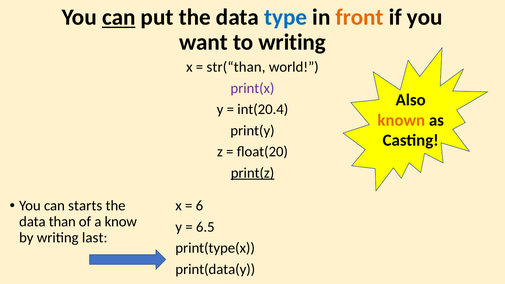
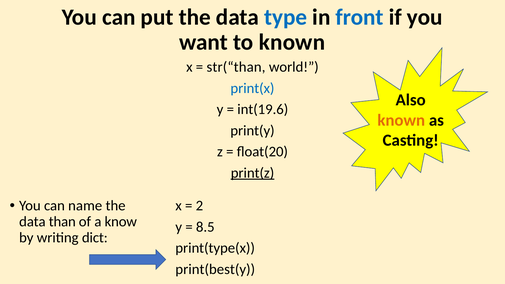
can underline: present -> none (119, 17)
front colour: orange -> blue (360, 17)
to writing: writing -> known (292, 42)
print(x colour: purple -> blue (252, 88)
int(20.4: int(20.4 -> int(19.6 (263, 109)
starts: starts -> name (85, 206)
6: 6 -> 2 (199, 206)
6.5: 6.5 -> 8.5 (205, 227)
last: last -> dict (95, 238)
print(data(y: print(data(y -> print(best(y (215, 269)
